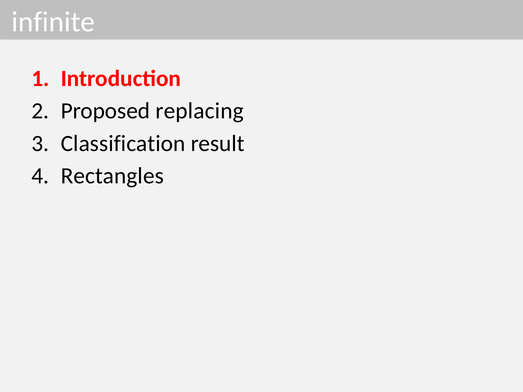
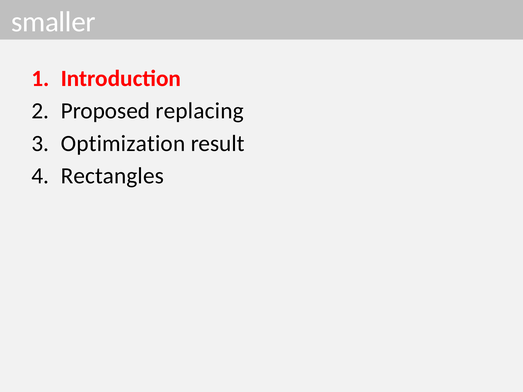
infinite: infinite -> smaller (53, 22)
Classification: Classification -> Optimization (123, 144)
